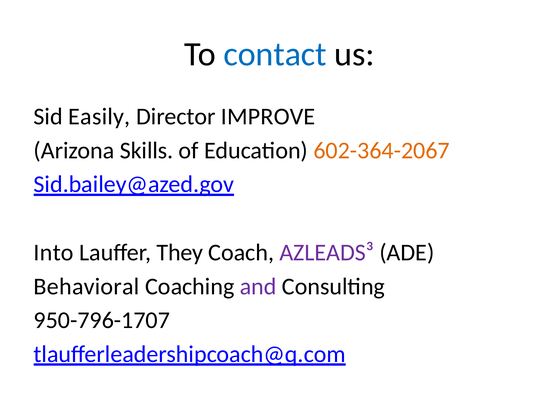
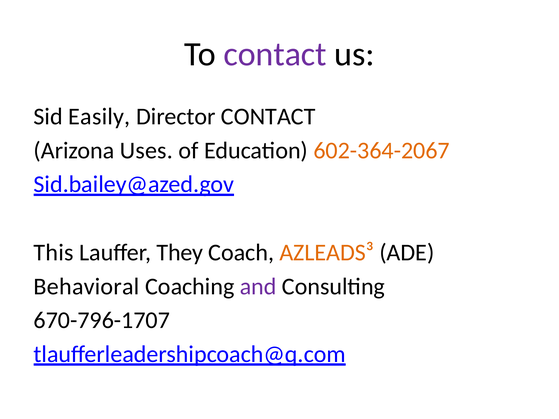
contact colour: blue -> purple (275, 54)
Director IMPROVE: IMPROVE -> CONTACT (268, 117)
Skills: Skills -> Uses (146, 151)
Into: Into -> This (54, 253)
AZLEADS³ colour: purple -> orange (327, 253)
950-796-1707: 950-796-1707 -> 670-796-1707 (102, 320)
